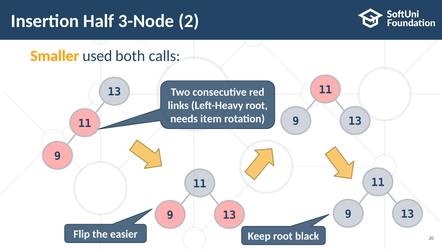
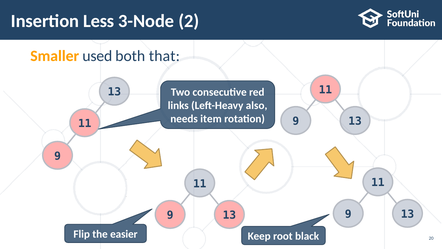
Half: Half -> Less (99, 21)
calls: calls -> that (164, 56)
Left-Heavy root: root -> also (257, 105)
